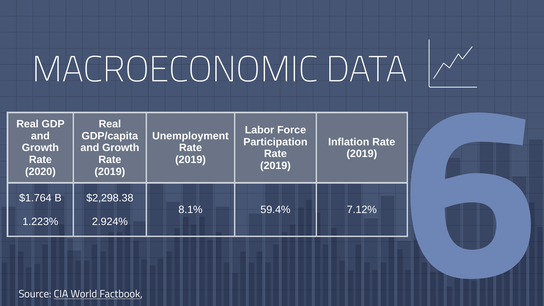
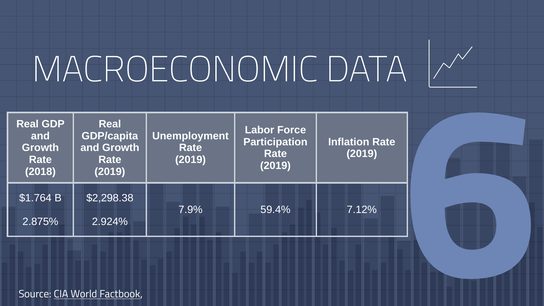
2020: 2020 -> 2018 (40, 172)
8.1%: 8.1% -> 7.9% (191, 210)
1.223%: 1.223% -> 2.875% (40, 222)
